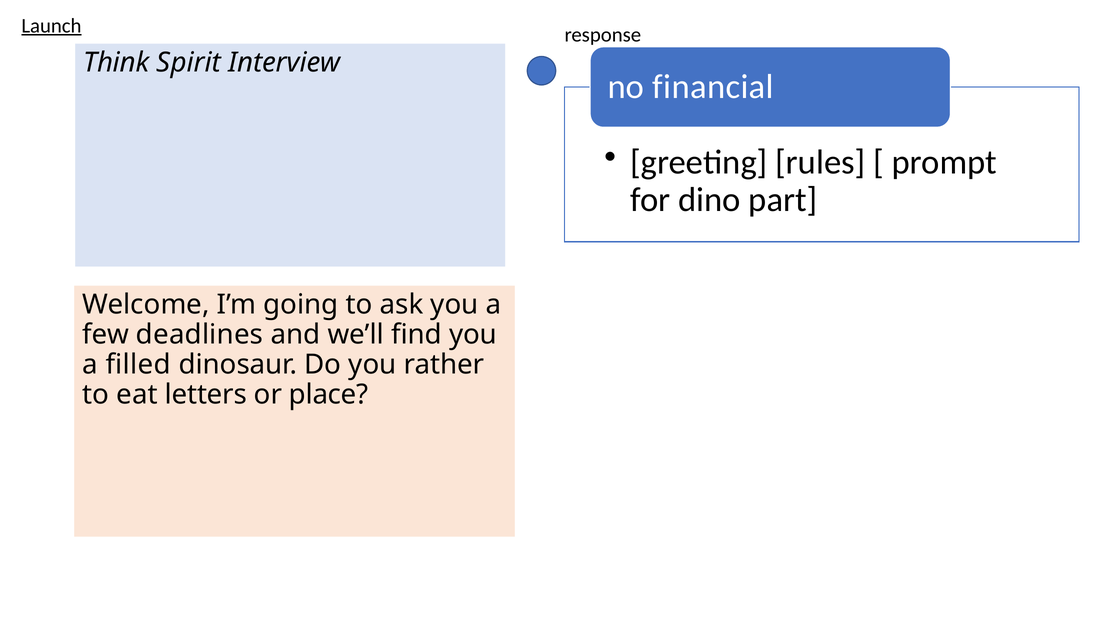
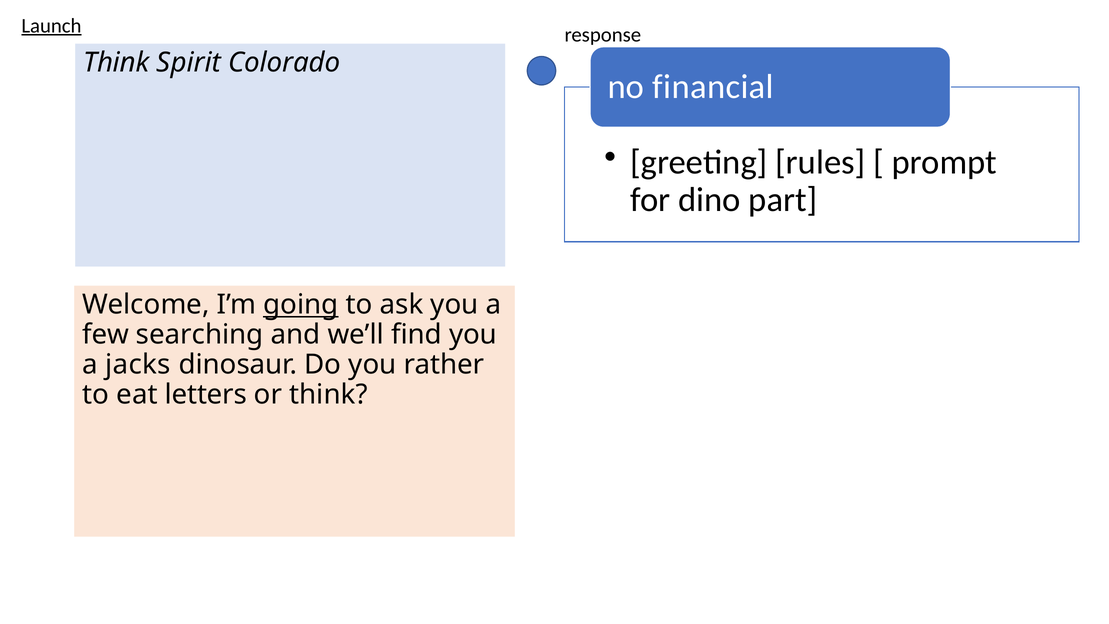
Interview: Interview -> Colorado (284, 63)
going underline: none -> present (301, 305)
deadlines: deadlines -> searching (200, 335)
filled: filled -> jacks (138, 364)
or place: place -> think (328, 394)
